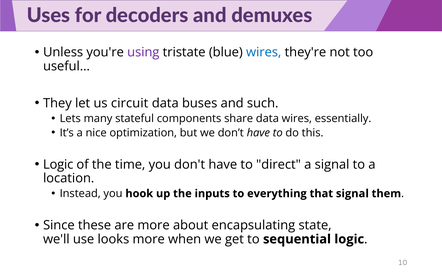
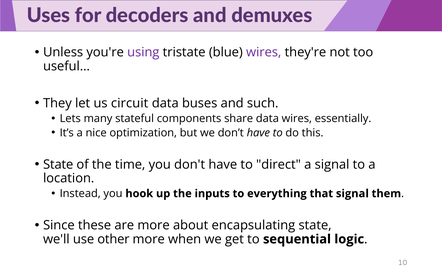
wires colour: blue -> purple (264, 52)
Logic: Logic -> State (58, 165)
looks: looks -> other (113, 239)
